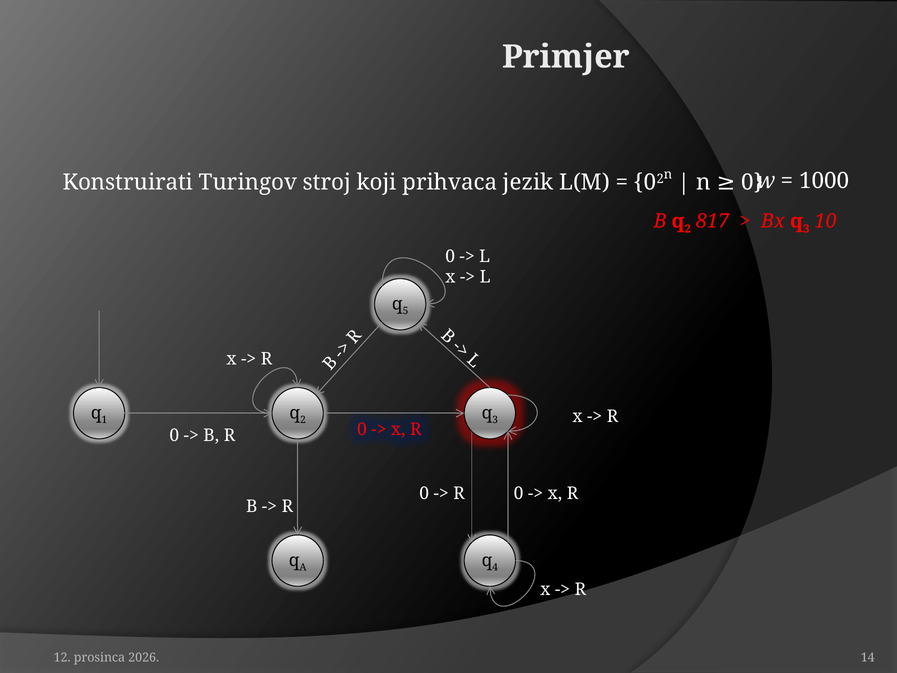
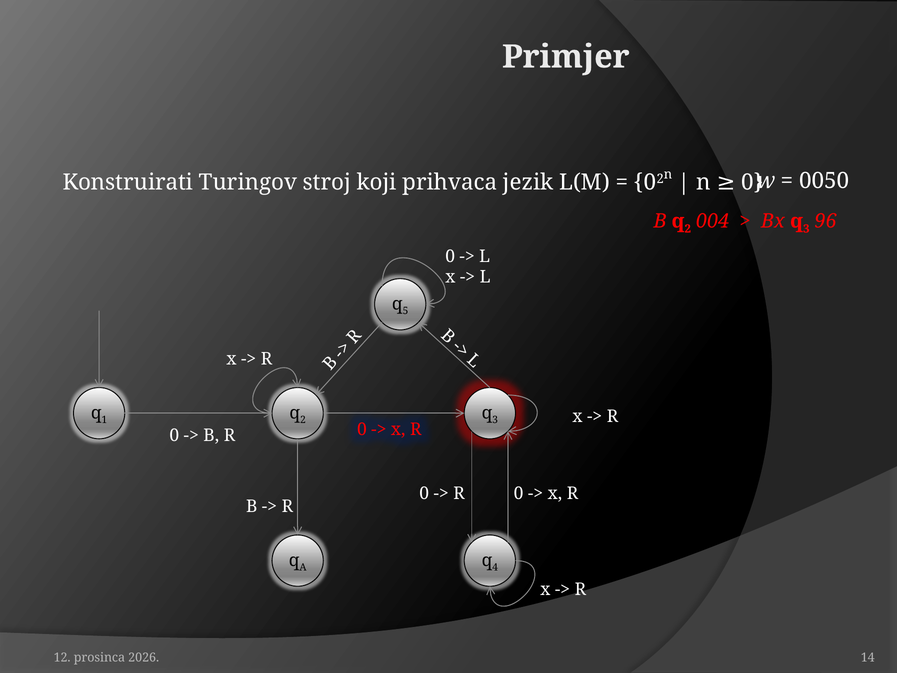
1000: 1000 -> 0050 (824, 181)
817: 817 -> 004 (713, 221)
10: 10 -> 96 (826, 221)
